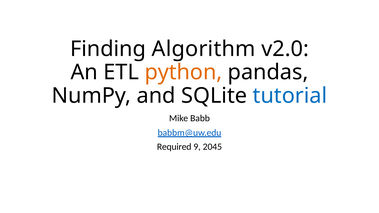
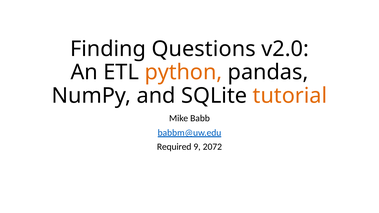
Algorithm: Algorithm -> Questions (204, 49)
tutorial colour: blue -> orange (290, 96)
2045: 2045 -> 2072 (212, 147)
